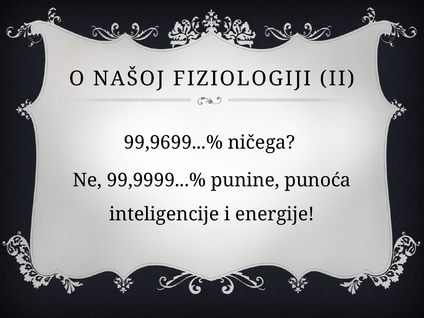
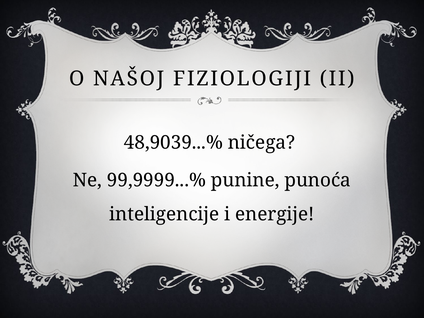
99,9699...%: 99,9699...% -> 48,9039...% (173, 143)
